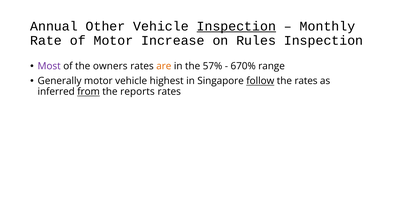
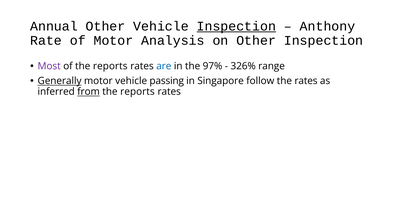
Monthly: Monthly -> Anthony (327, 26)
Increase: Increase -> Analysis (173, 40)
on Rules: Rules -> Other (256, 40)
of the owners: owners -> reports (110, 66)
are colour: orange -> blue (164, 66)
57%: 57% -> 97% (212, 66)
670%: 670% -> 326% (243, 66)
Generally underline: none -> present (60, 81)
highest: highest -> passing (167, 81)
follow underline: present -> none (260, 81)
